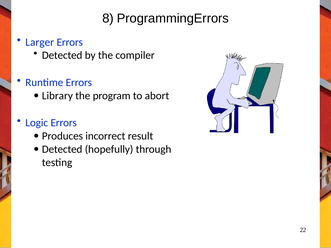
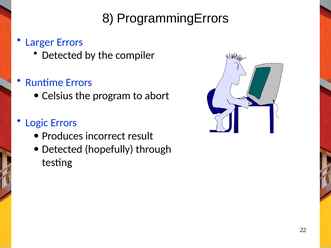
Library: Library -> Celsius (57, 96)
